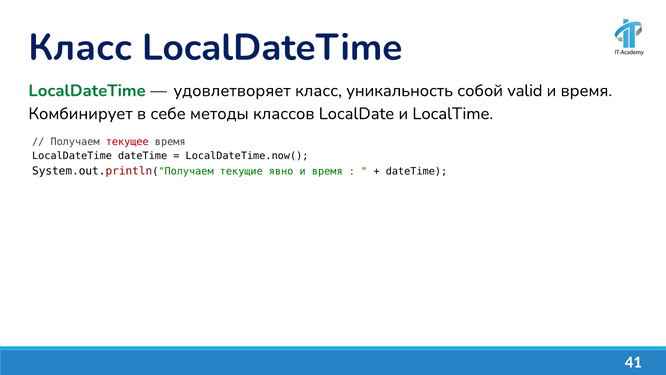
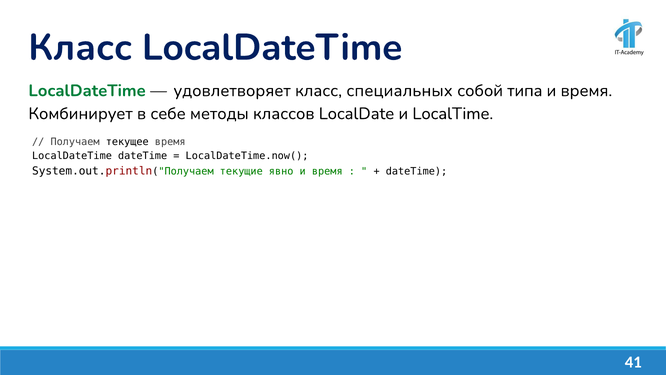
уникальность: уникальность -> специальных (400, 91)
valid: valid -> типа (525, 91)
текущее colour: red -> black (127, 142)
